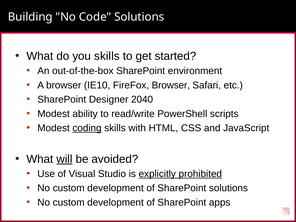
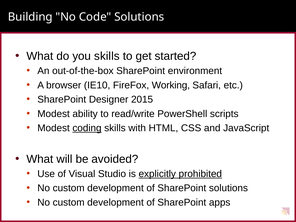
FireFox Browser: Browser -> Working (171, 85)
2040: 2040 -> 2015 (142, 99)
will underline: present -> none (64, 159)
